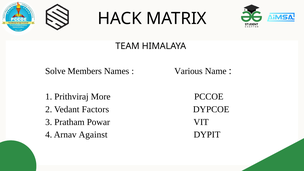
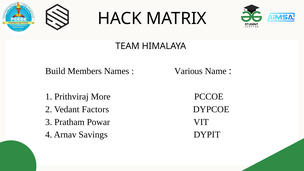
Solve: Solve -> Build (55, 71)
Against: Against -> Savings (93, 135)
